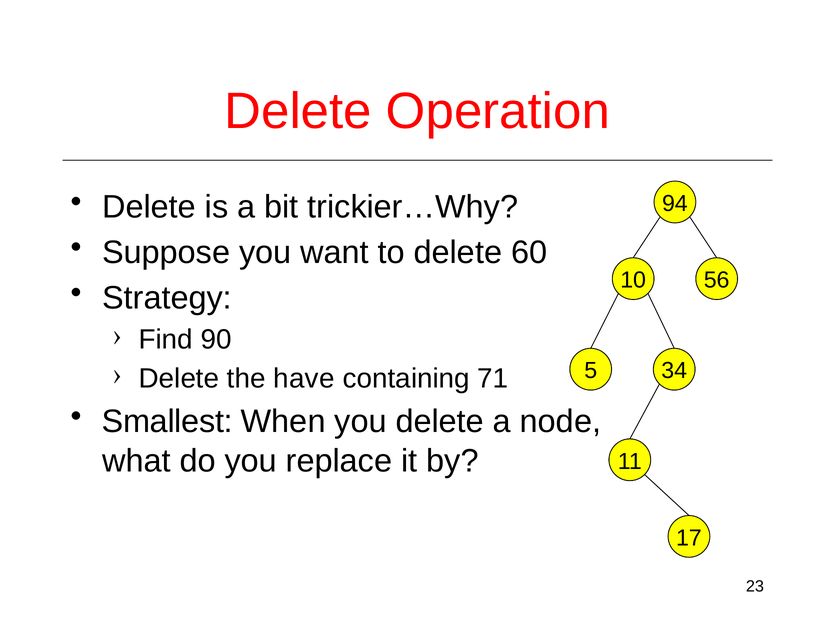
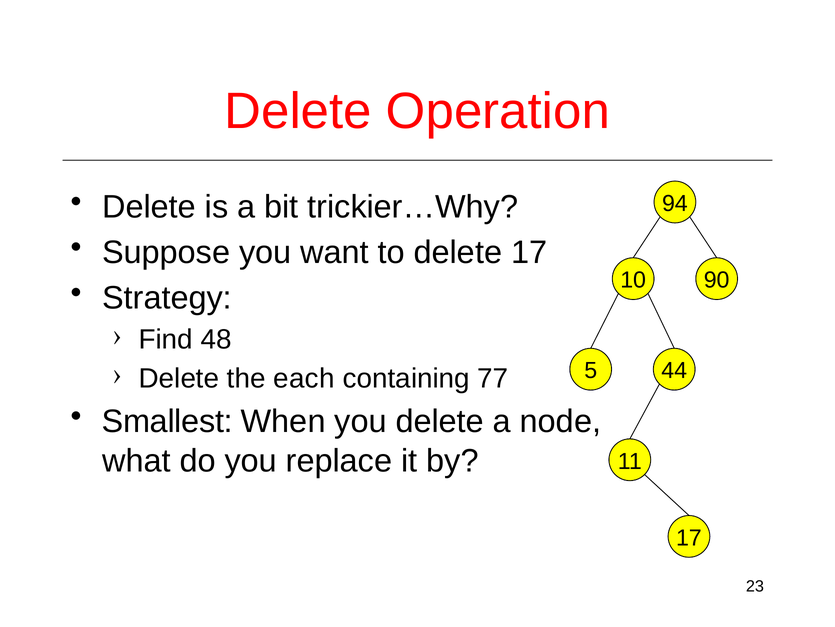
delete 60: 60 -> 17 (529, 252)
56: 56 -> 90 (717, 280)
90: 90 -> 48 (216, 339)
34: 34 -> 44 (674, 370)
have: have -> each (304, 378)
71: 71 -> 77 (493, 378)
